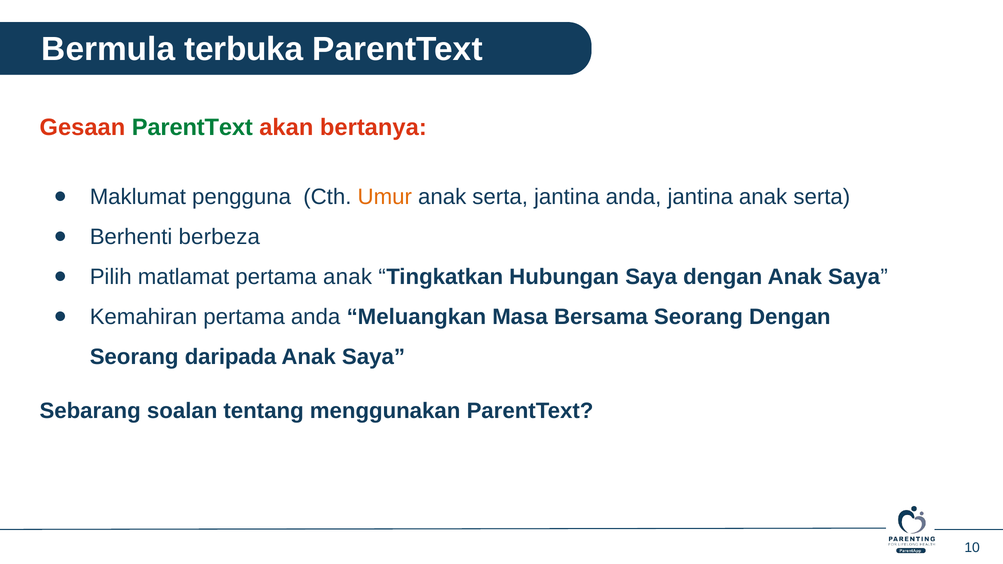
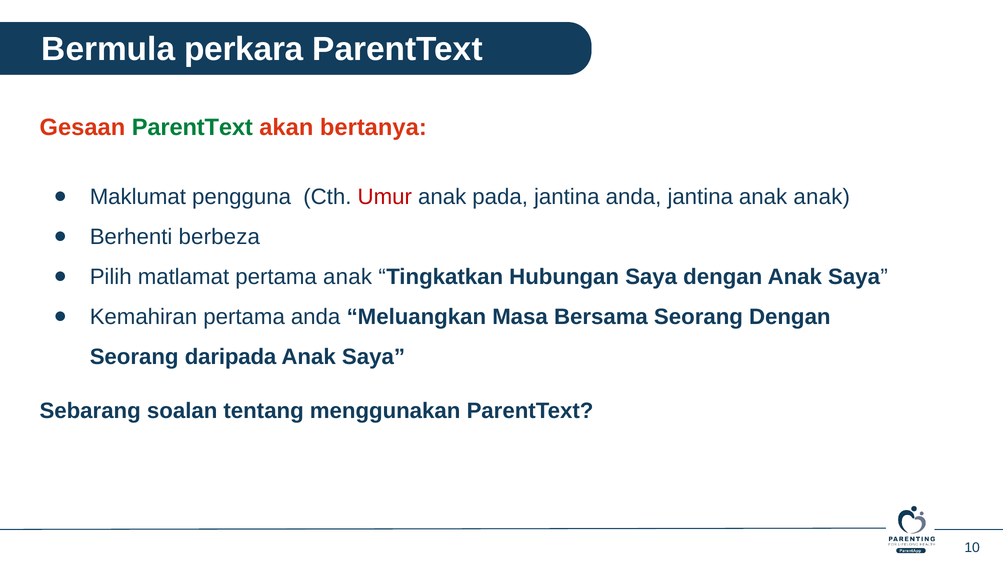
terbuka: terbuka -> perkara (244, 49)
Umur colour: orange -> red (385, 197)
serta: serta -> pada (500, 197)
jantina anak serta: serta -> anak (822, 197)
